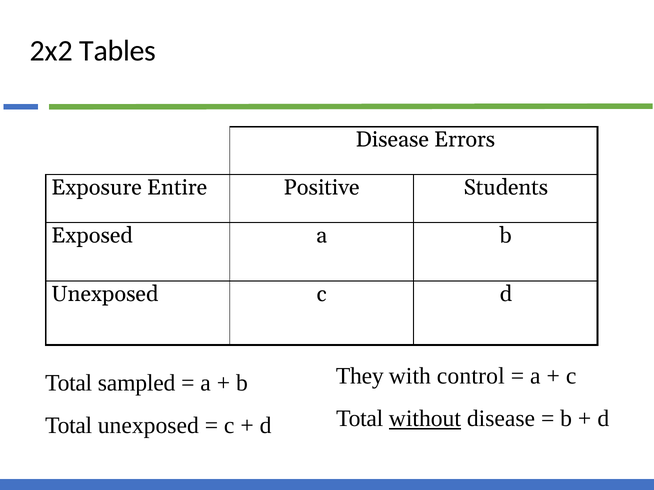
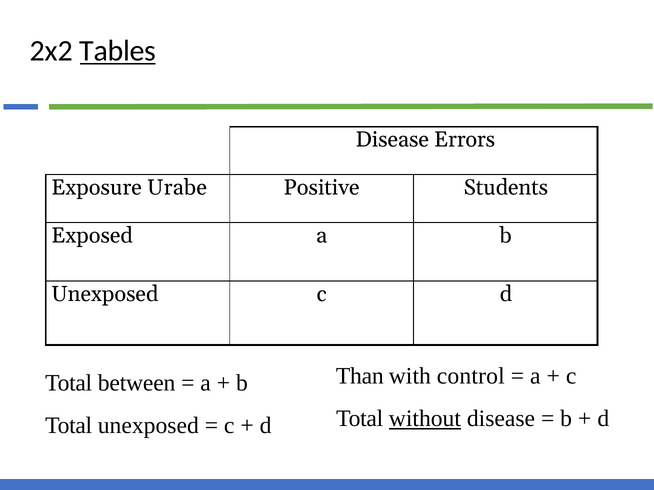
Tables underline: none -> present (118, 51)
Entire: Entire -> Urabe (177, 188)
They: They -> Than (360, 376)
sampled: sampled -> between (137, 383)
